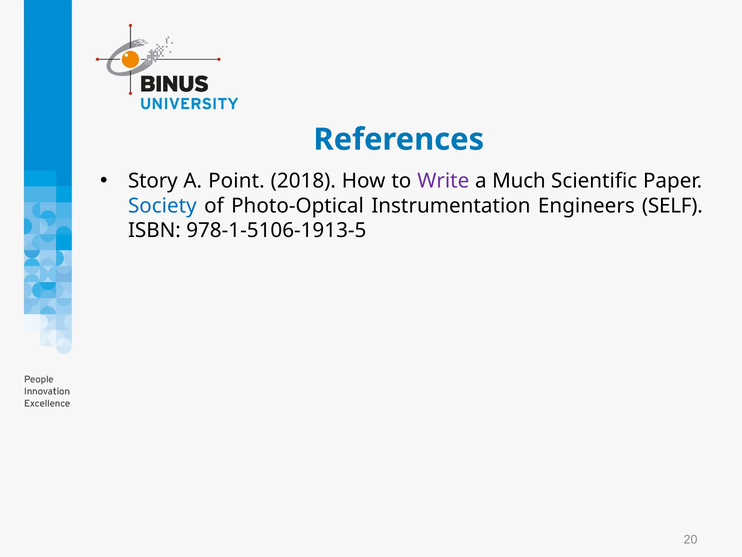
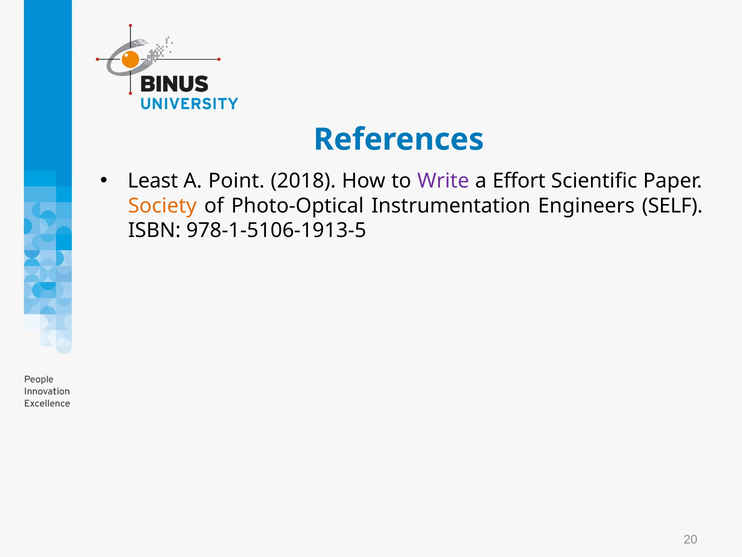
Story: Story -> Least (153, 181)
Much: Much -> Effort (519, 181)
Society colour: blue -> orange (162, 206)
